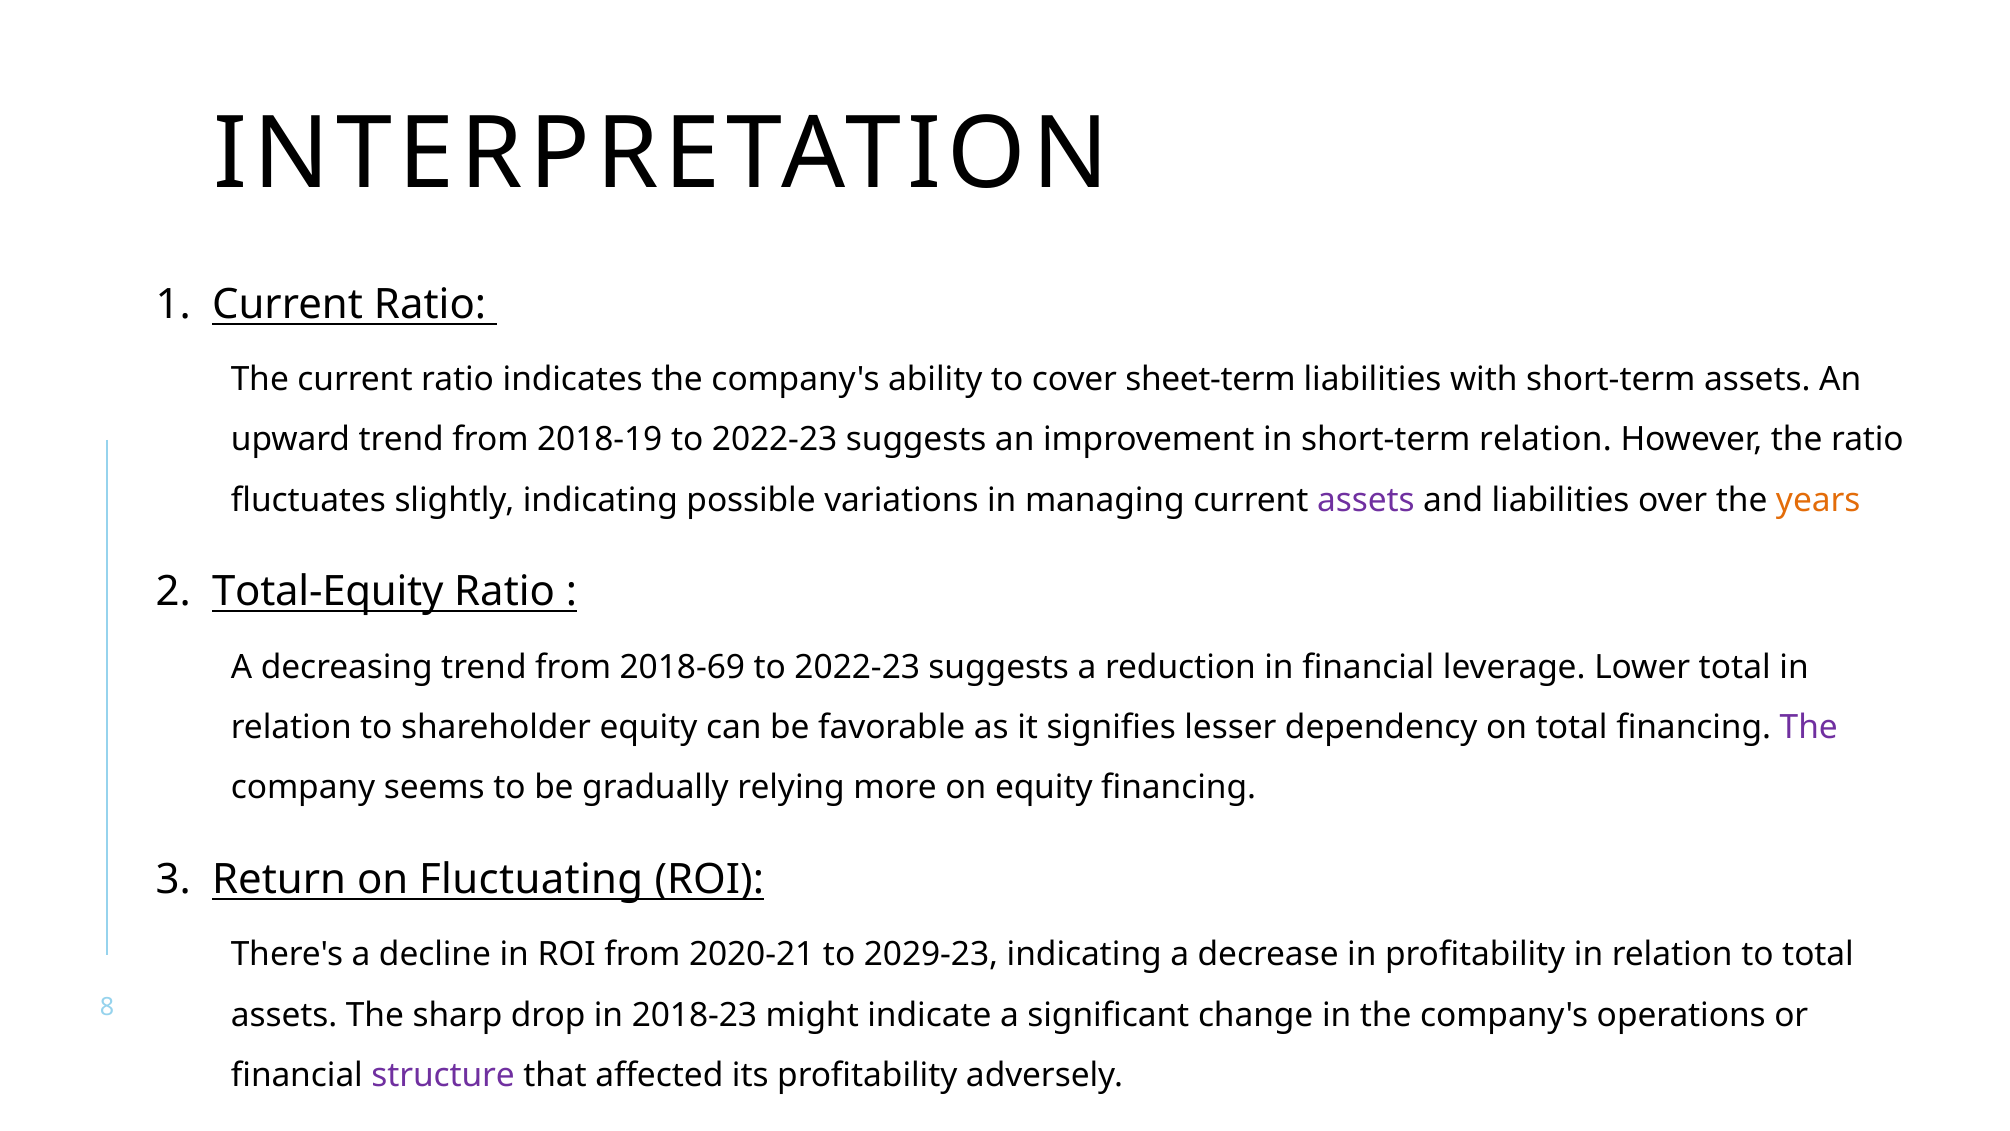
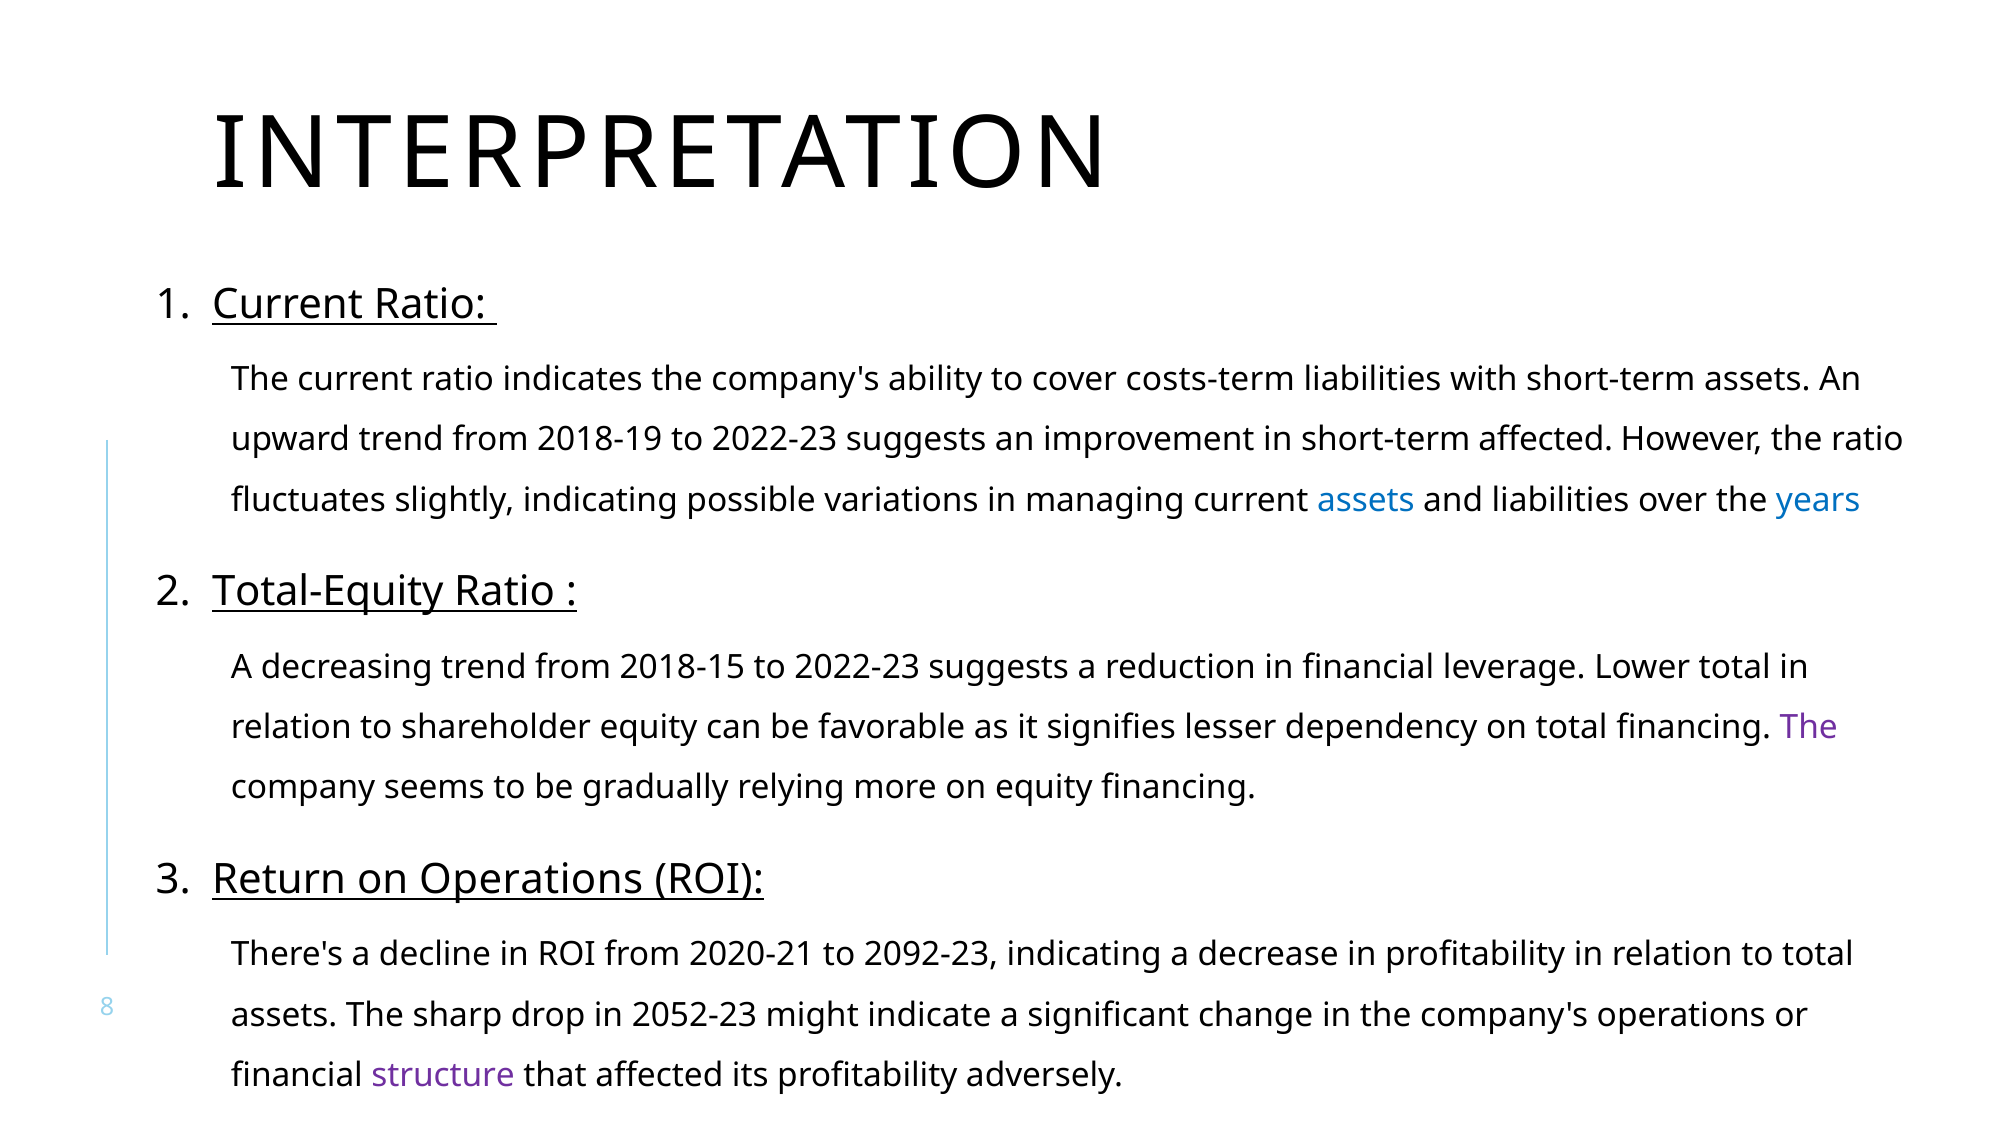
sheet-term: sheet-term -> costs-term (1210, 380)
short-term relation: relation -> affected (1546, 440)
assets colour: purple -> blue (1366, 500)
years colour: orange -> blue (1818, 500)
2018-69: 2018-69 -> 2018-15 (682, 667)
on Fluctuating: Fluctuating -> Operations (531, 879)
2029-23: 2029-23 -> 2092-23 (931, 955)
2018-23: 2018-23 -> 2052-23 (694, 1015)
